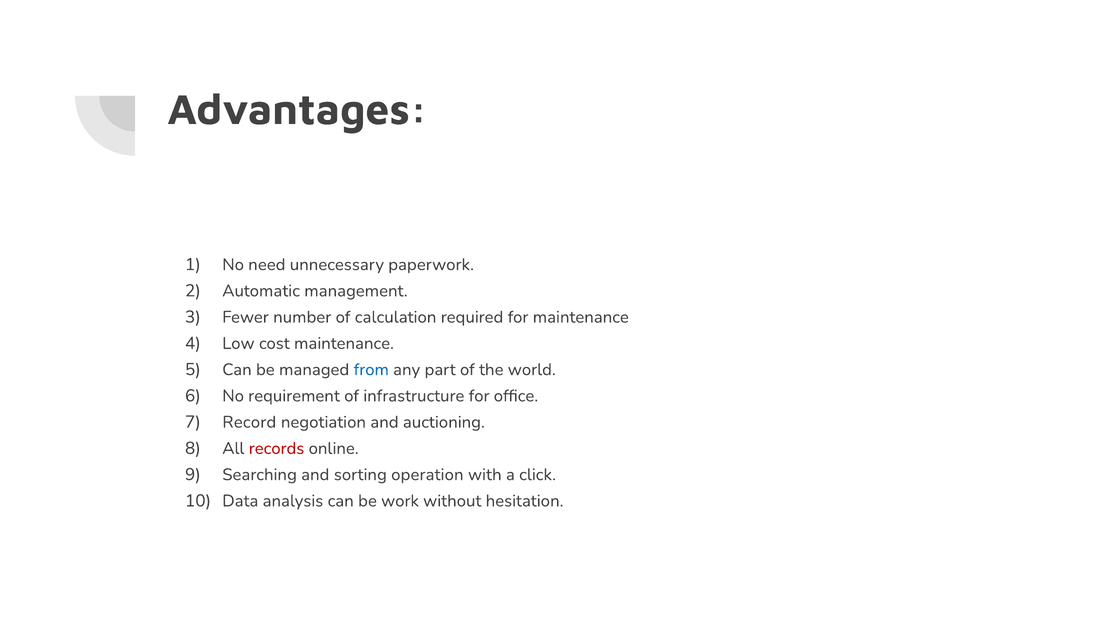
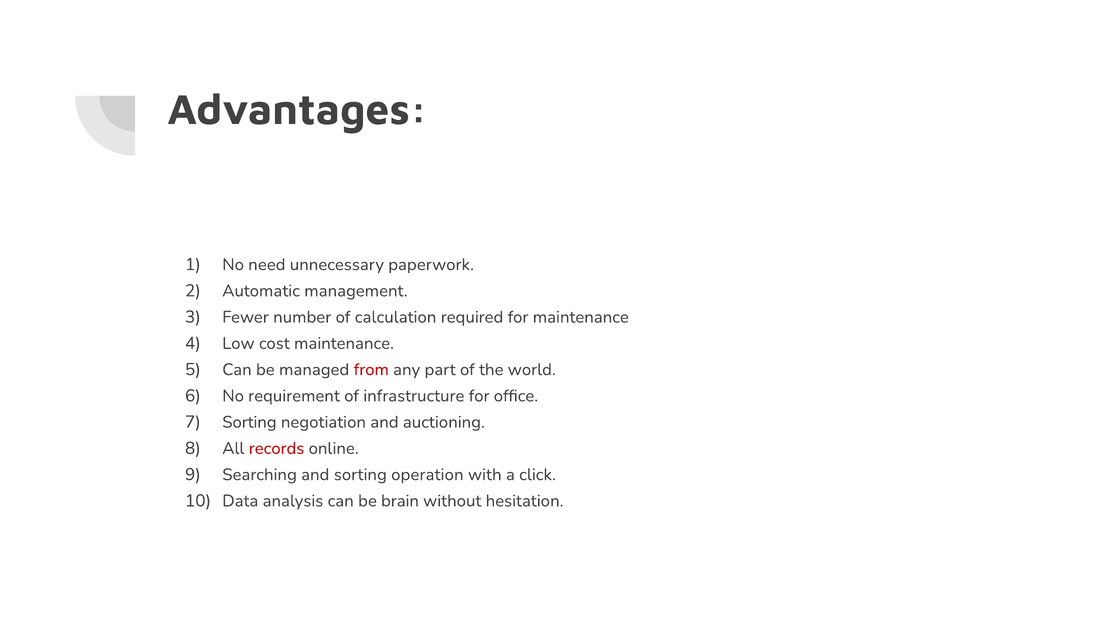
from colour: blue -> red (371, 370)
Record: Record -> Sorting (249, 422)
work: work -> brain (400, 501)
